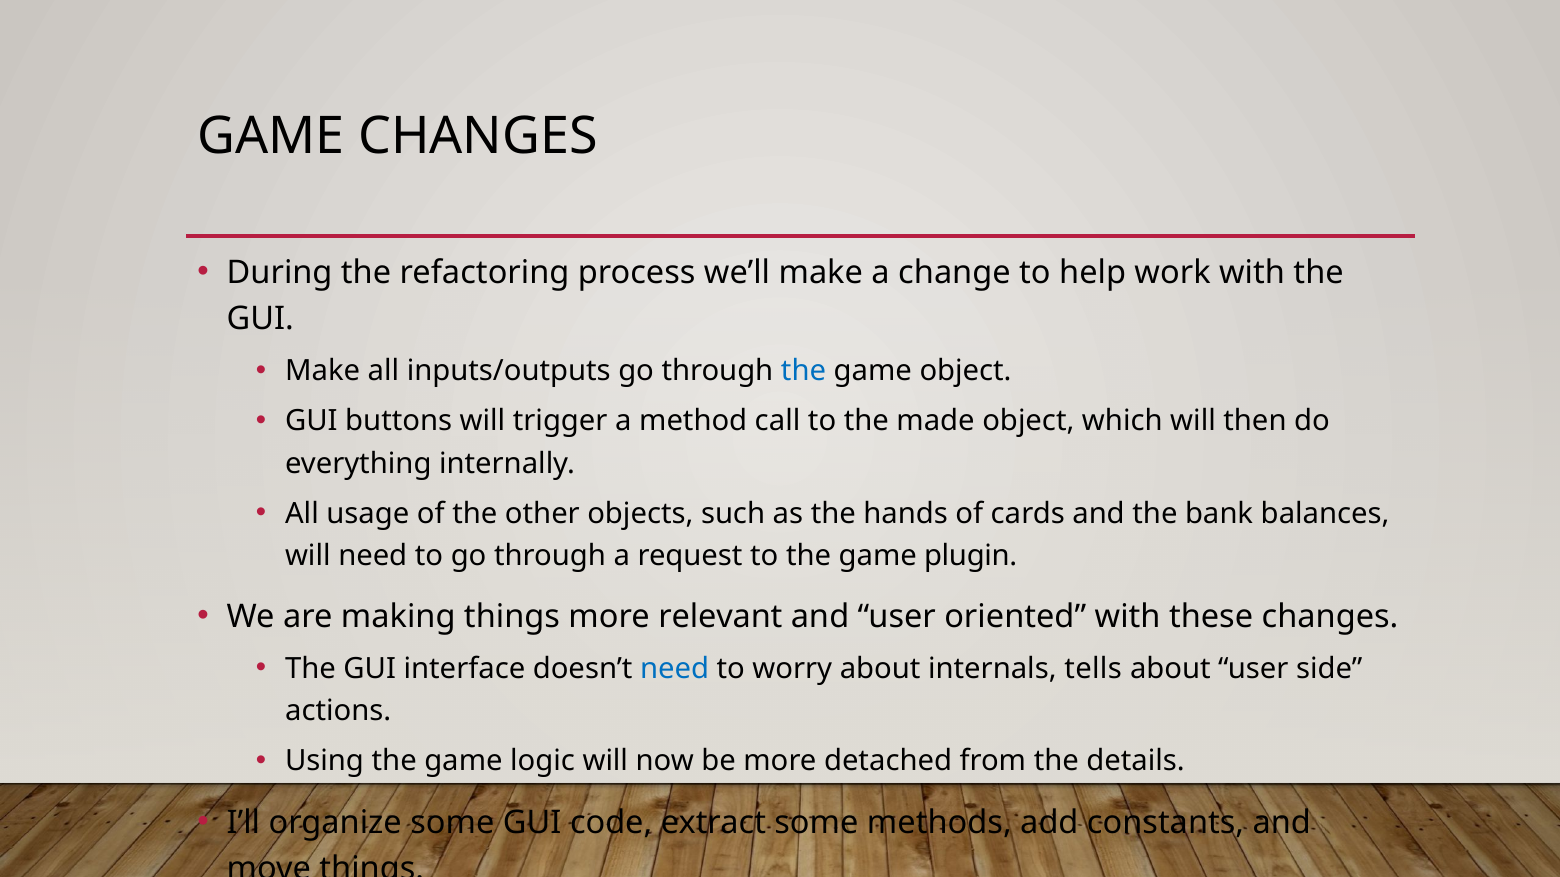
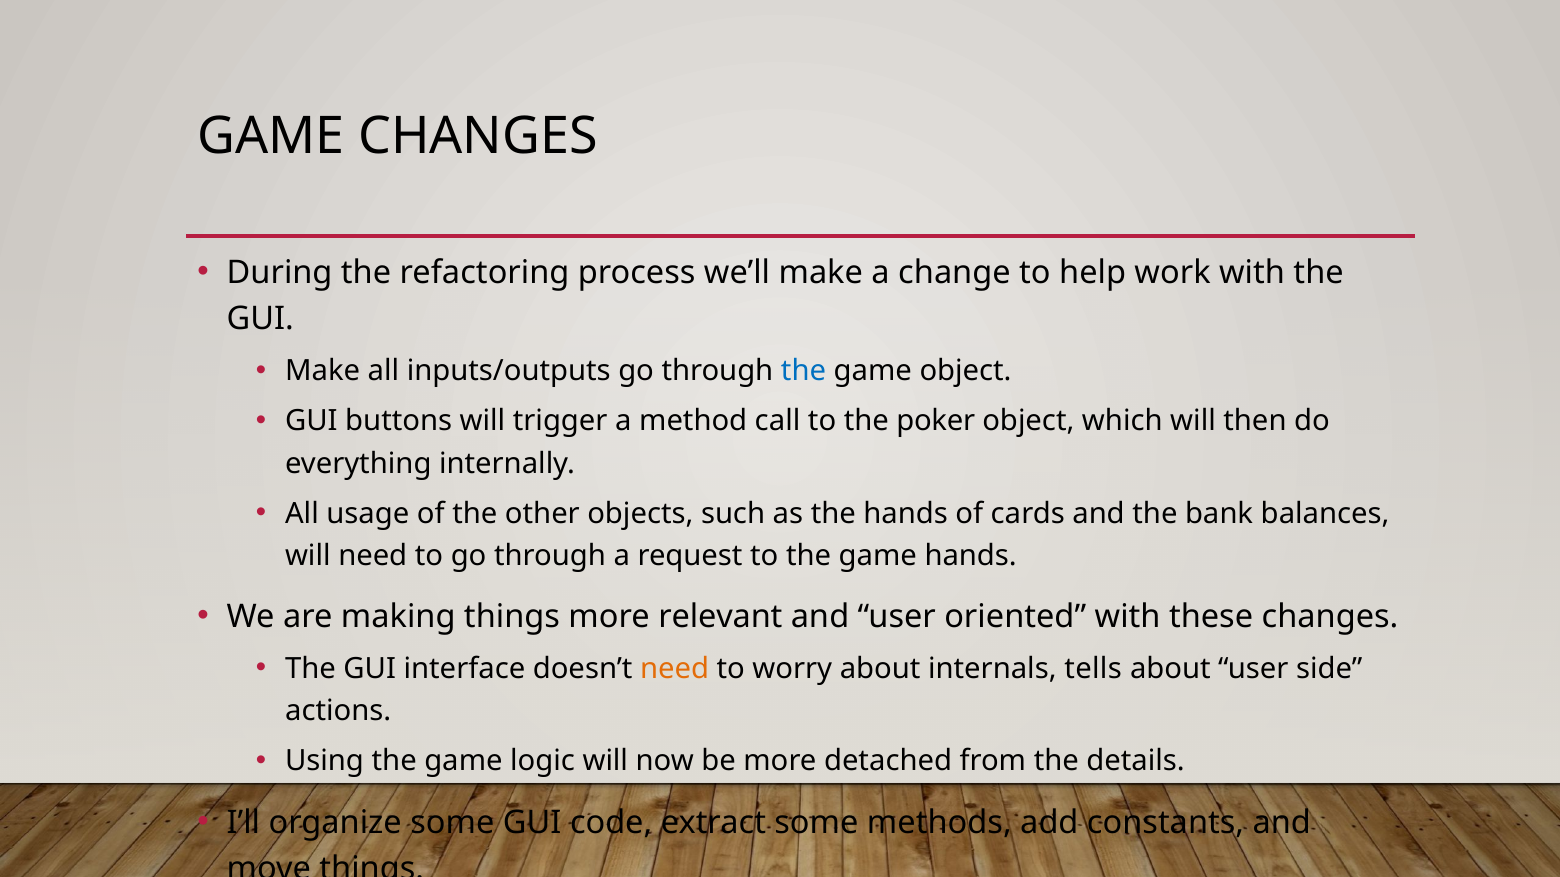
made: made -> poker (936, 422)
game plugin: plugin -> hands (971, 556)
need colour: blue -> orange (675, 669)
